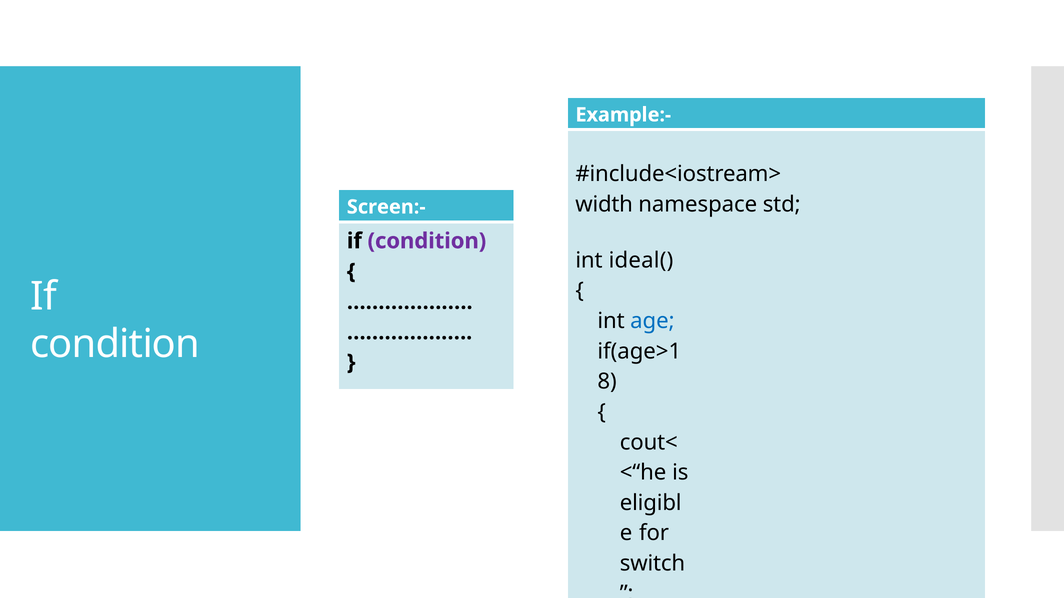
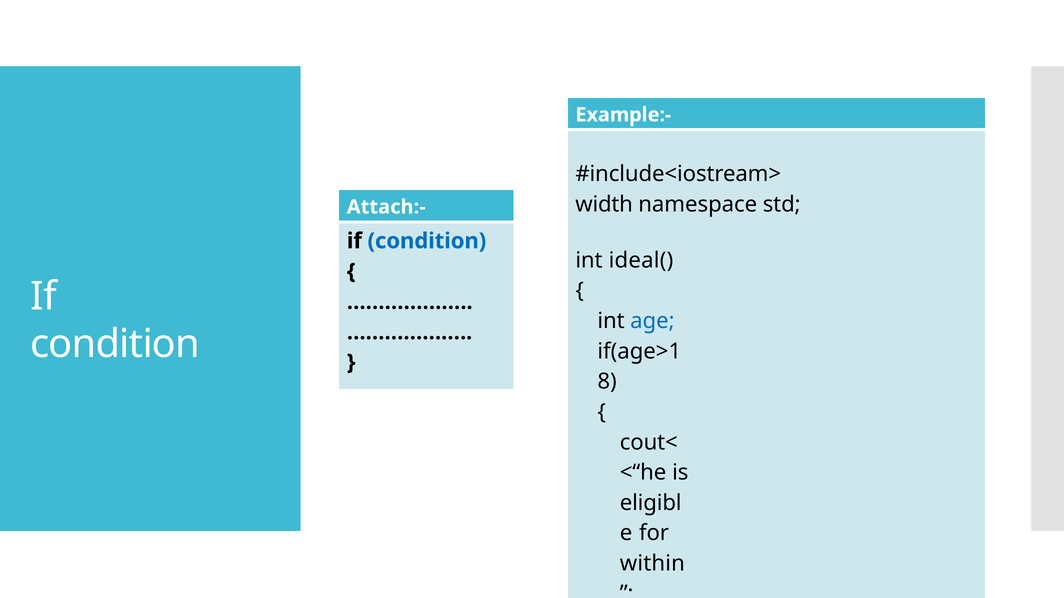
Screen:-: Screen:- -> Attach:- (386, 207)
condition colour: purple -> blue (427, 241)
switch: switch -> within (652, 564)
